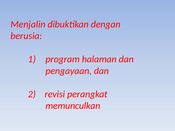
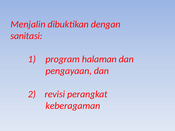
berusia: berusia -> sanitasi (26, 36)
memunculkan: memunculkan -> keberagaman (73, 106)
